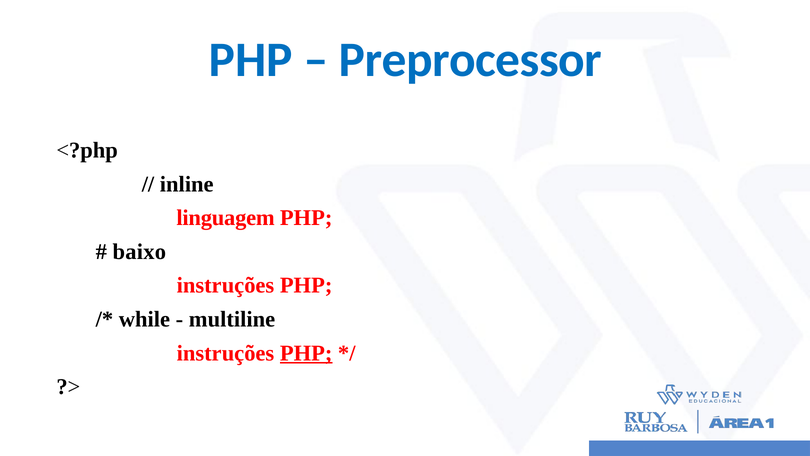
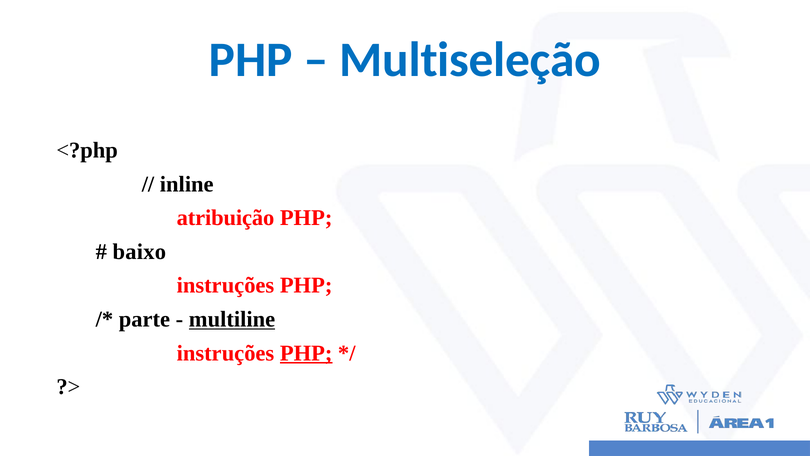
Preprocessor: Preprocessor -> Multiseleção (470, 60)
linguagem: linguagem -> atribuição (226, 218)
while: while -> parte (144, 319)
multiline underline: none -> present (232, 319)
